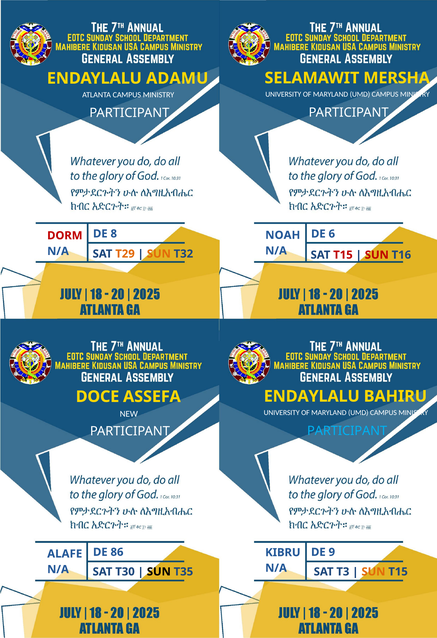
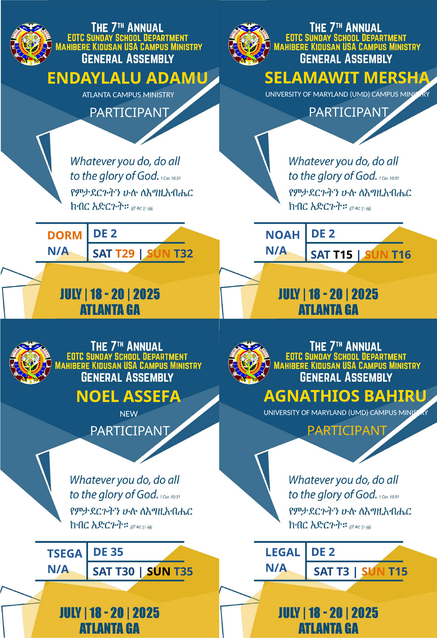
8: 8 -> 2 (114, 234)
6: 6 -> 2 (332, 234)
DORM colour: red -> orange (65, 236)
T15 colour: red -> black (343, 255)
SUN colour: red -> orange (377, 255)
ENDAYLALU: ENDAYLALU -> AGNATHIOS (312, 396)
DOCE: DOCE -> NOEL (97, 397)
PARTICIPANT colour: light blue -> yellow (347, 431)
86: 86 -> 35 (117, 552)
9: 9 -> 2 (332, 552)
KIBRU: KIBRU -> LEGAL (283, 552)
ALAFE: ALAFE -> TSEGA (65, 554)
